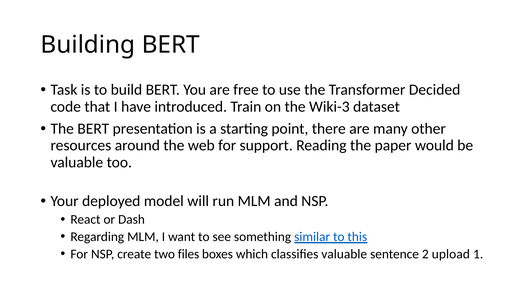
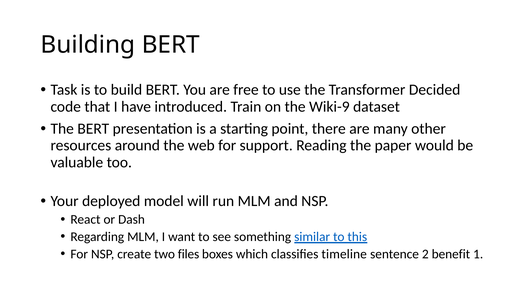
Wiki-3: Wiki-3 -> Wiki-9 (329, 107)
classifies valuable: valuable -> timeline (344, 254)
upload: upload -> benefit (451, 254)
